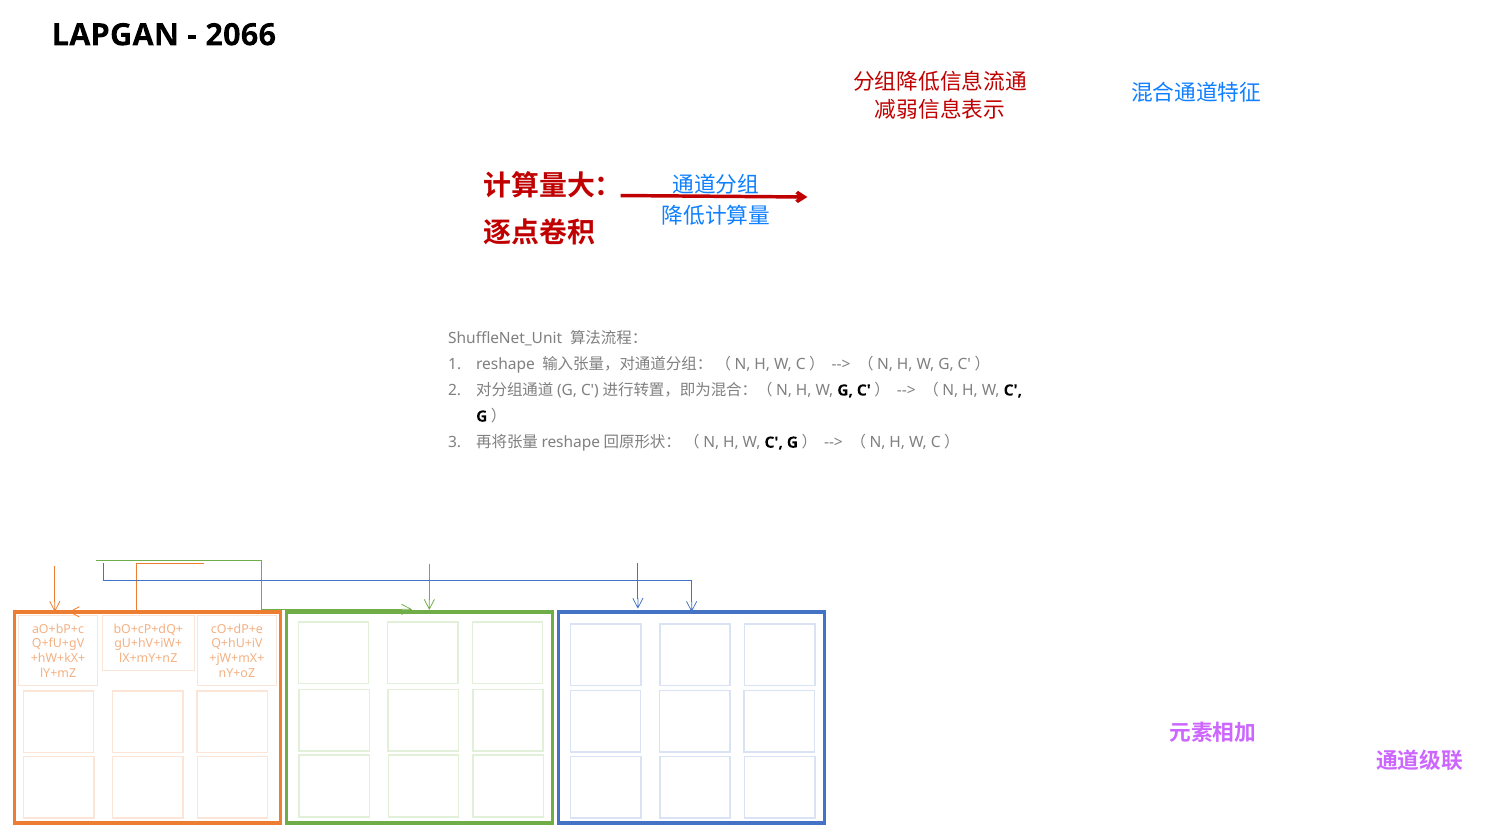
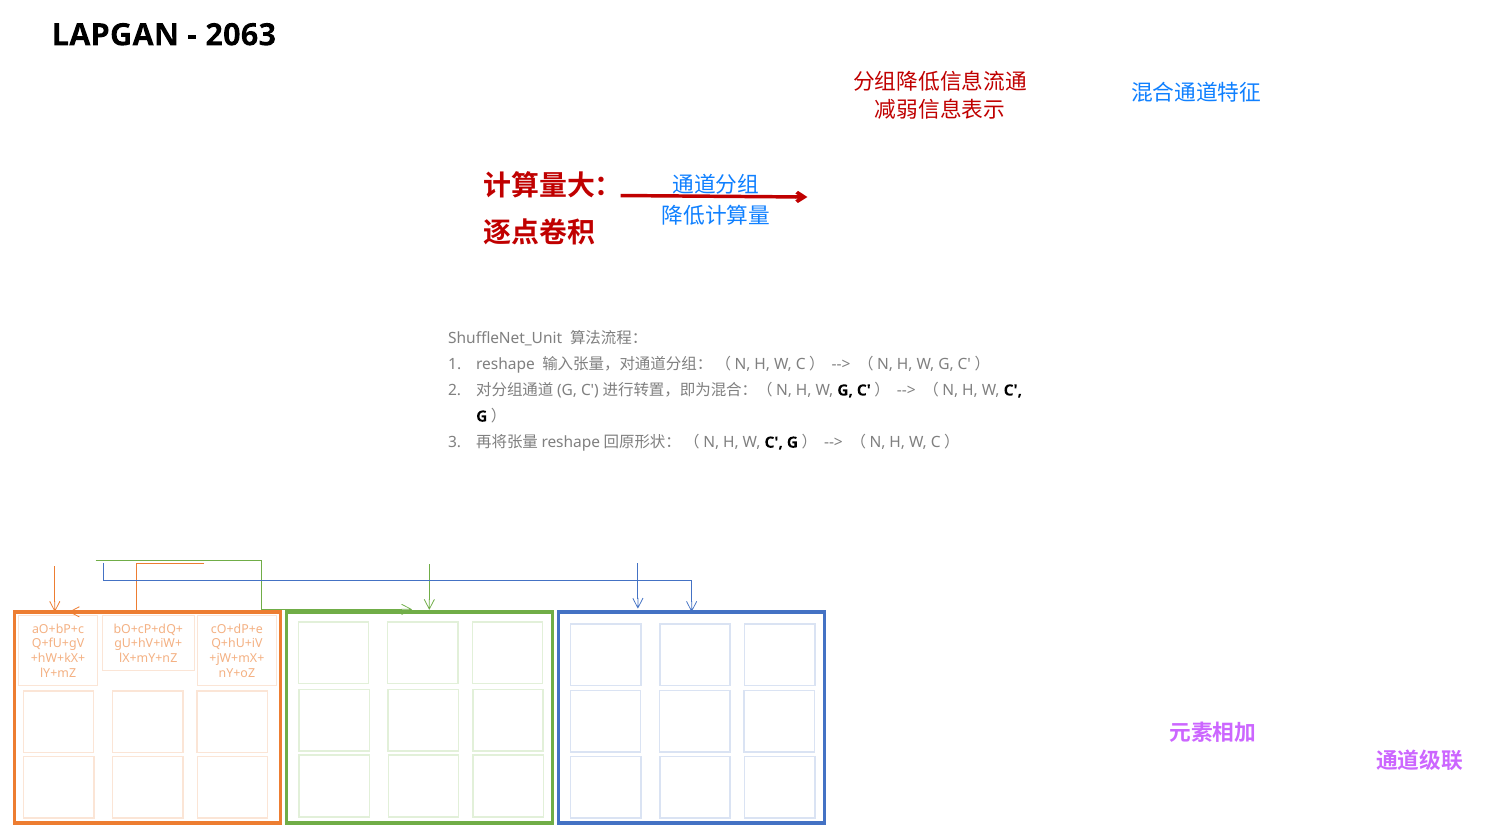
2066: 2066 -> 2063 (241, 35)
